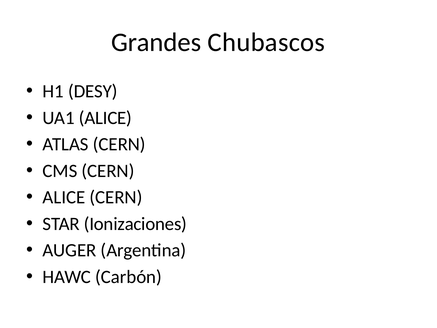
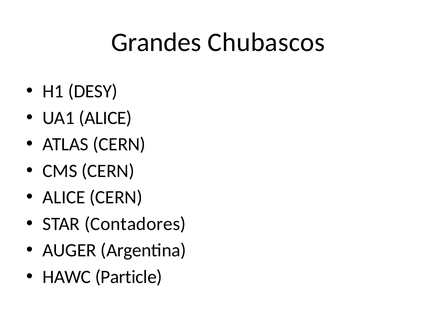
Ionizaciones: Ionizaciones -> Contadores (135, 224)
Carbón: Carbón -> Particle (129, 277)
